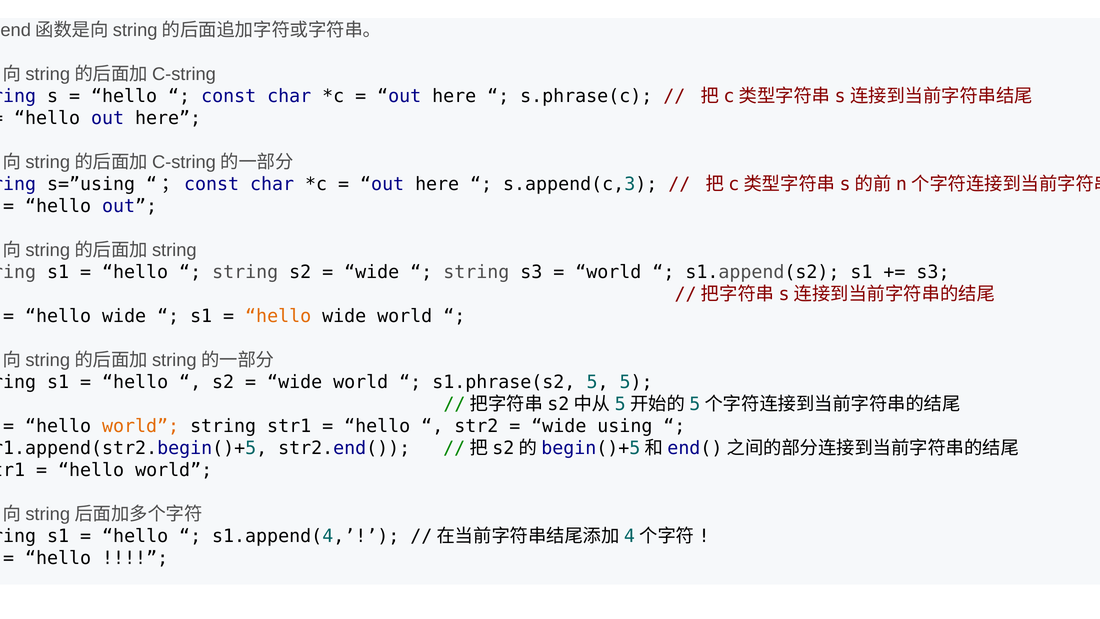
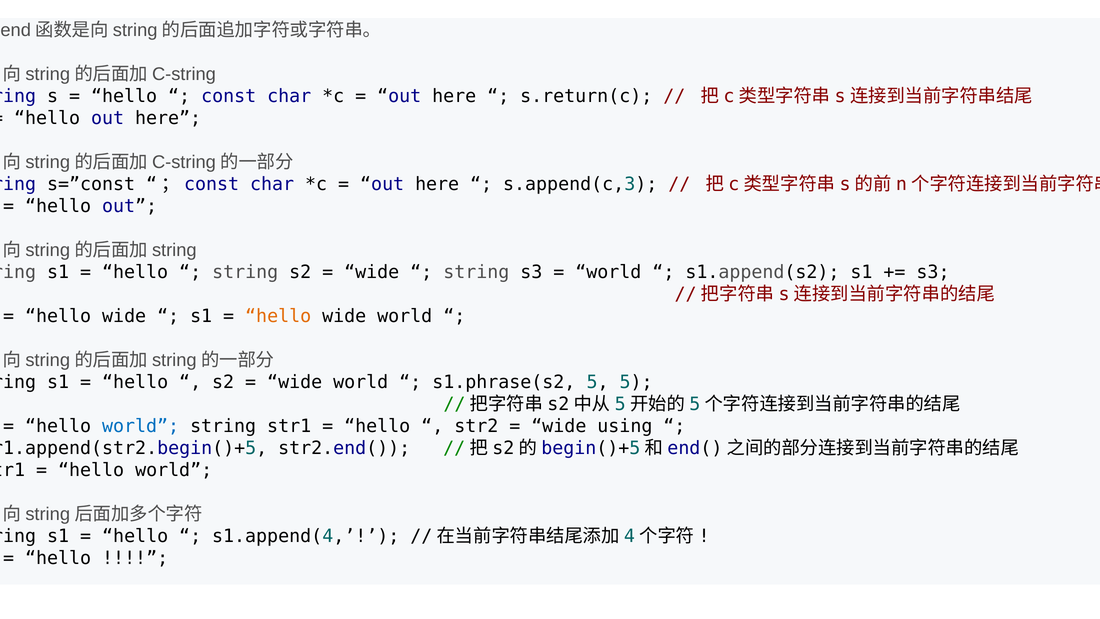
s.phrase(c: s.phrase(c -> s.return(c (586, 96)
s=”using: s=”using -> s=”const (91, 184)
world colour: orange -> blue (141, 426)
